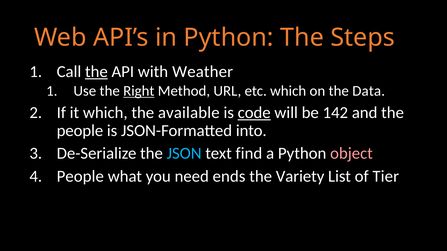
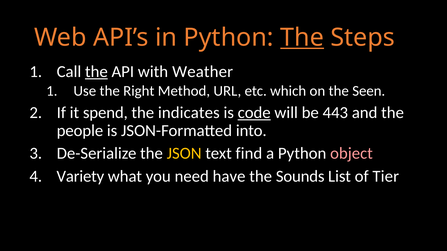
The underline: none -> present (302, 38)
Right underline: present -> none (139, 91)
Data: Data -> Seen (369, 91)
it which: which -> spend (105, 113)
available: available -> indicates (189, 113)
142: 142 -> 443 (335, 113)
JSON colour: light blue -> yellow (184, 154)
People: People -> Variety (80, 176)
ends: ends -> have (229, 176)
Variety: Variety -> Sounds (300, 176)
